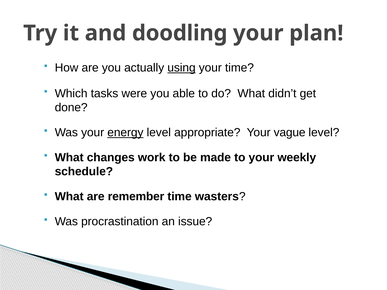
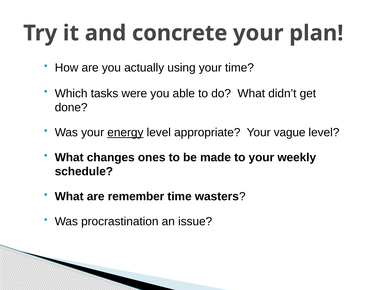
doodling: doodling -> concrete (180, 33)
using underline: present -> none (182, 68)
work: work -> ones (152, 158)
